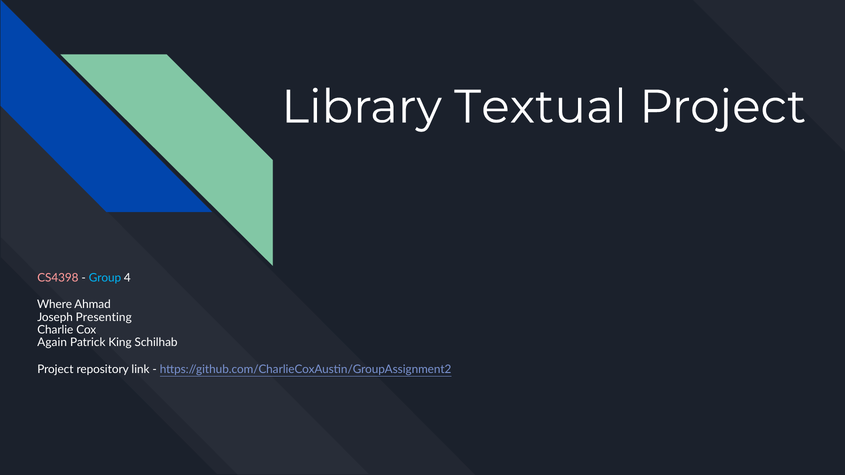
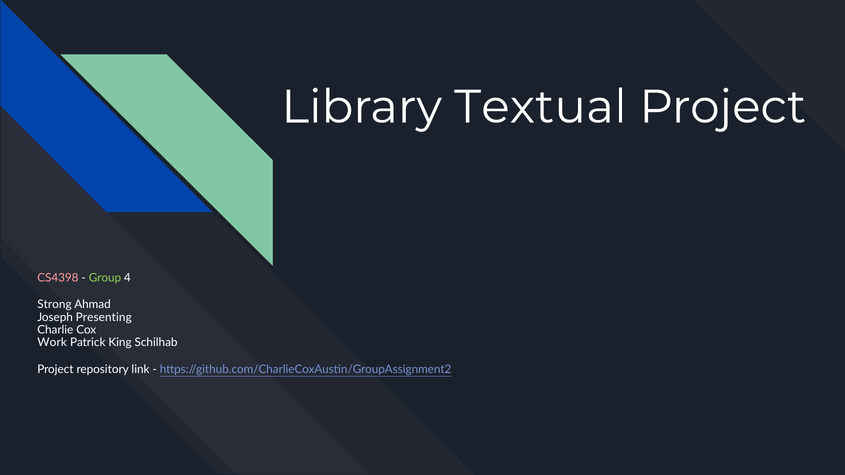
Group colour: light blue -> light green (105, 278)
Where: Where -> Strong (54, 305)
Again: Again -> Work (52, 343)
